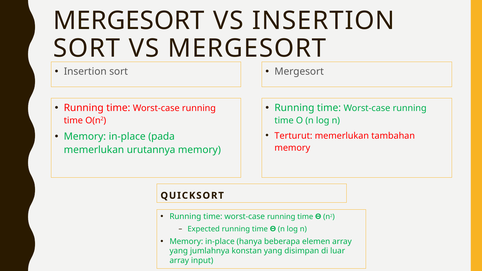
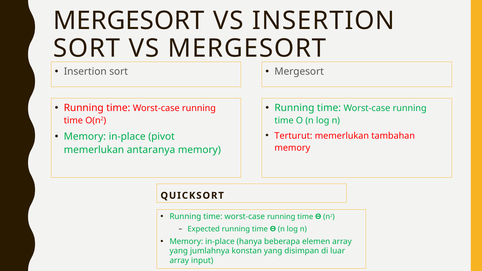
pada: pada -> pivot (162, 137)
urutannya: urutannya -> antaranya (151, 150)
